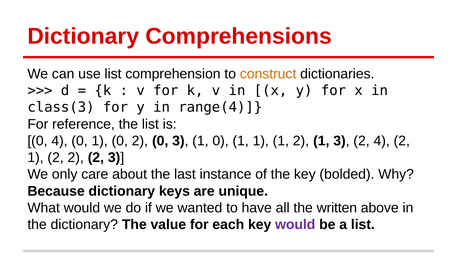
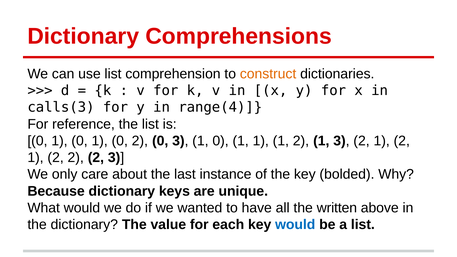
class(3: class(3 -> calls(3 (61, 107)
4: 4 -> 1 (59, 141)
3 2 4: 4 -> 1 (382, 141)
would colour: purple -> blue (295, 225)
